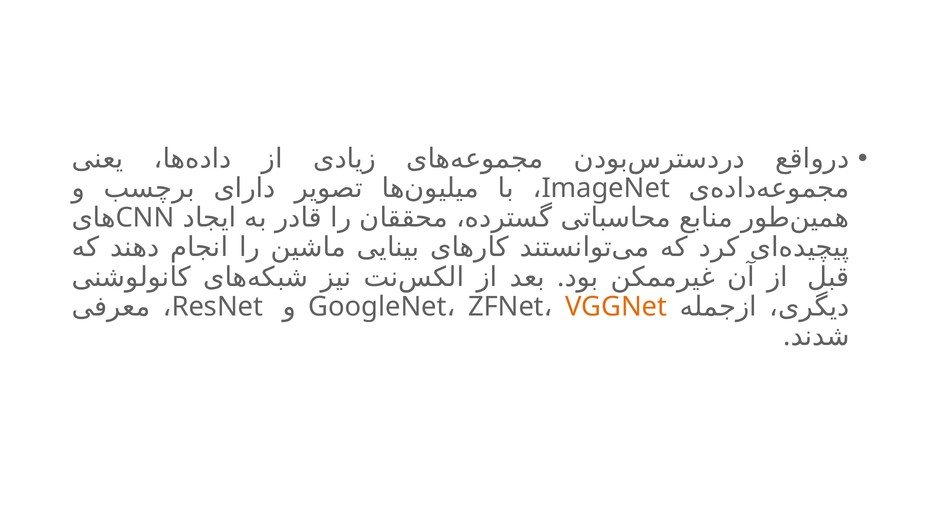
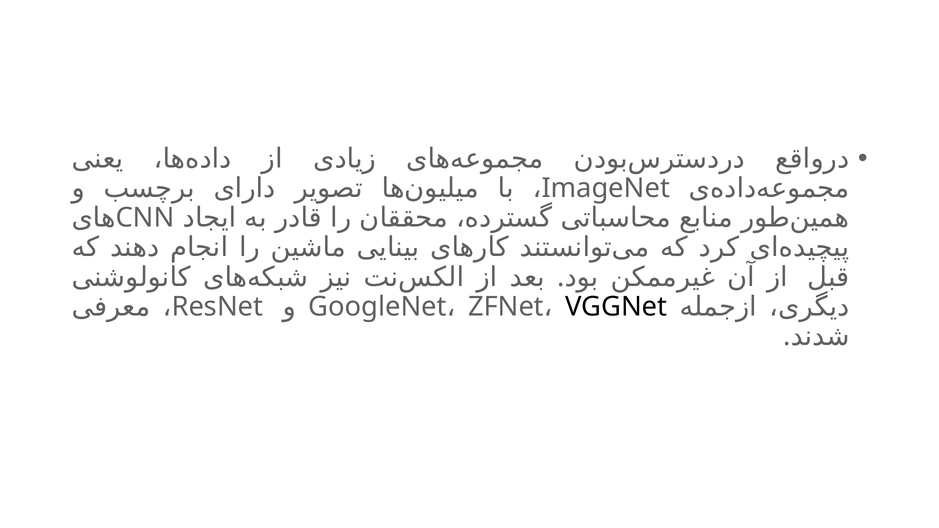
VGGNet colour: orange -> black (616, 307)
